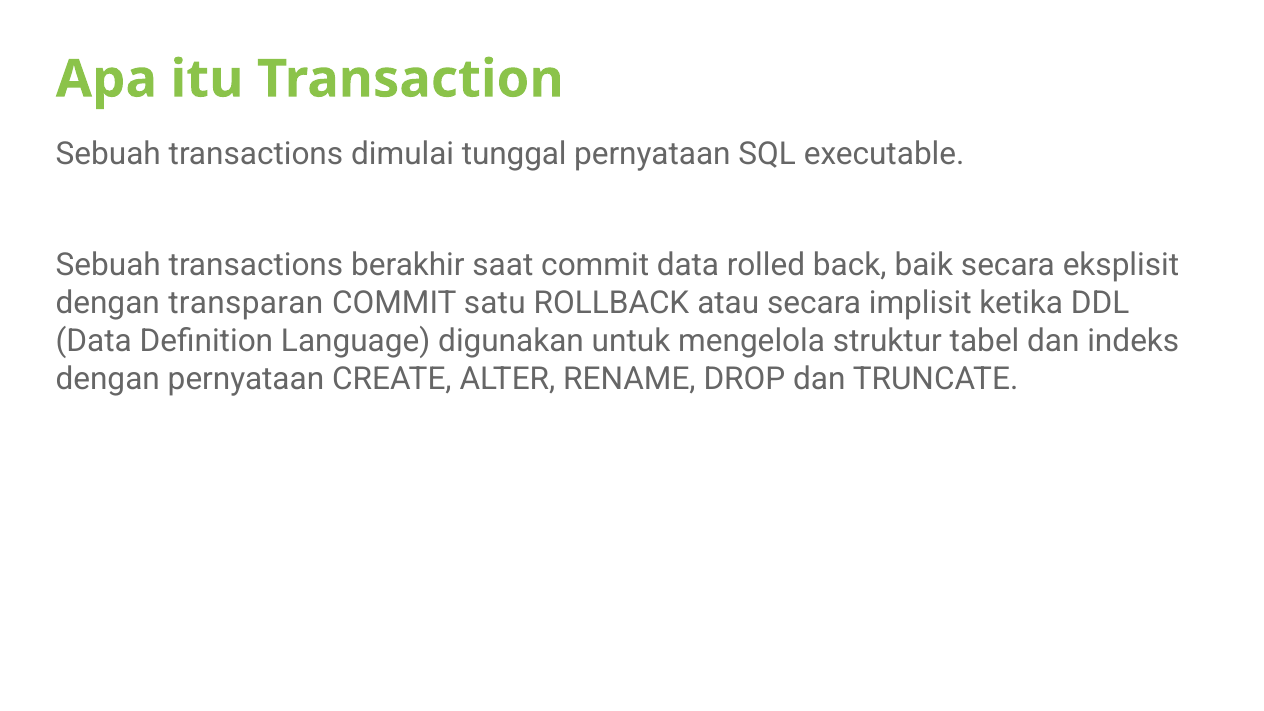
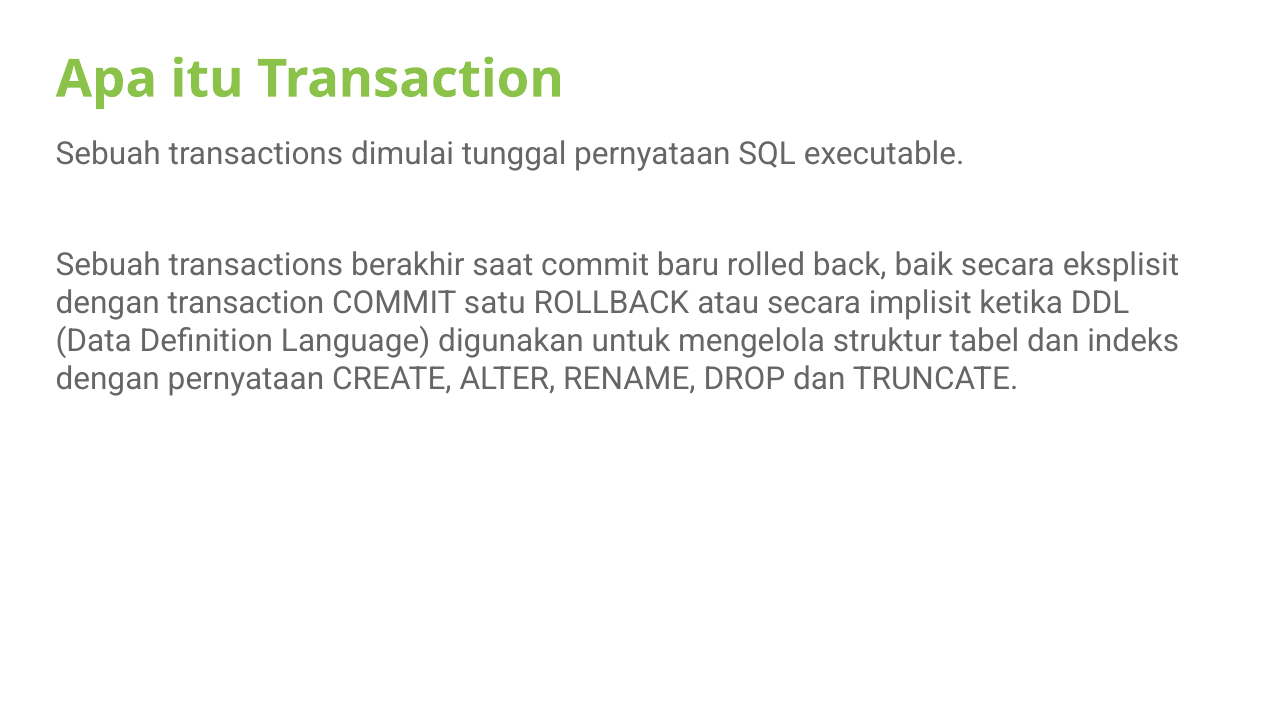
commit data: data -> baru (688, 265)
dengan transparan: transparan -> transaction (246, 303)
